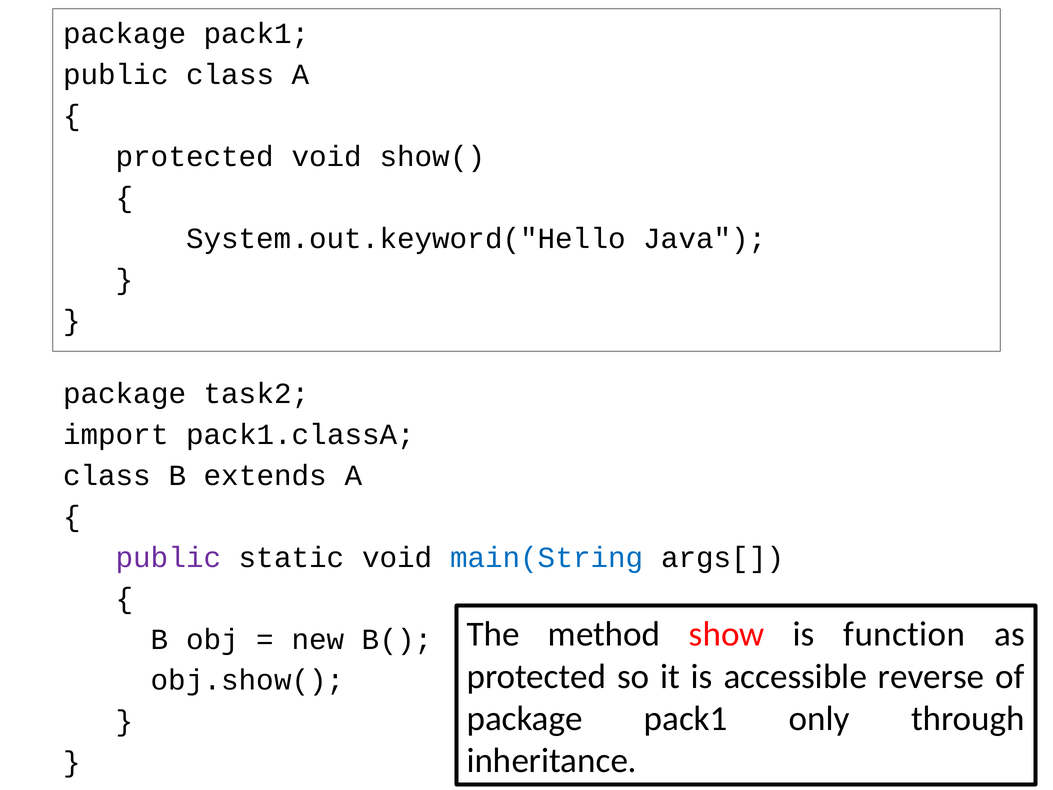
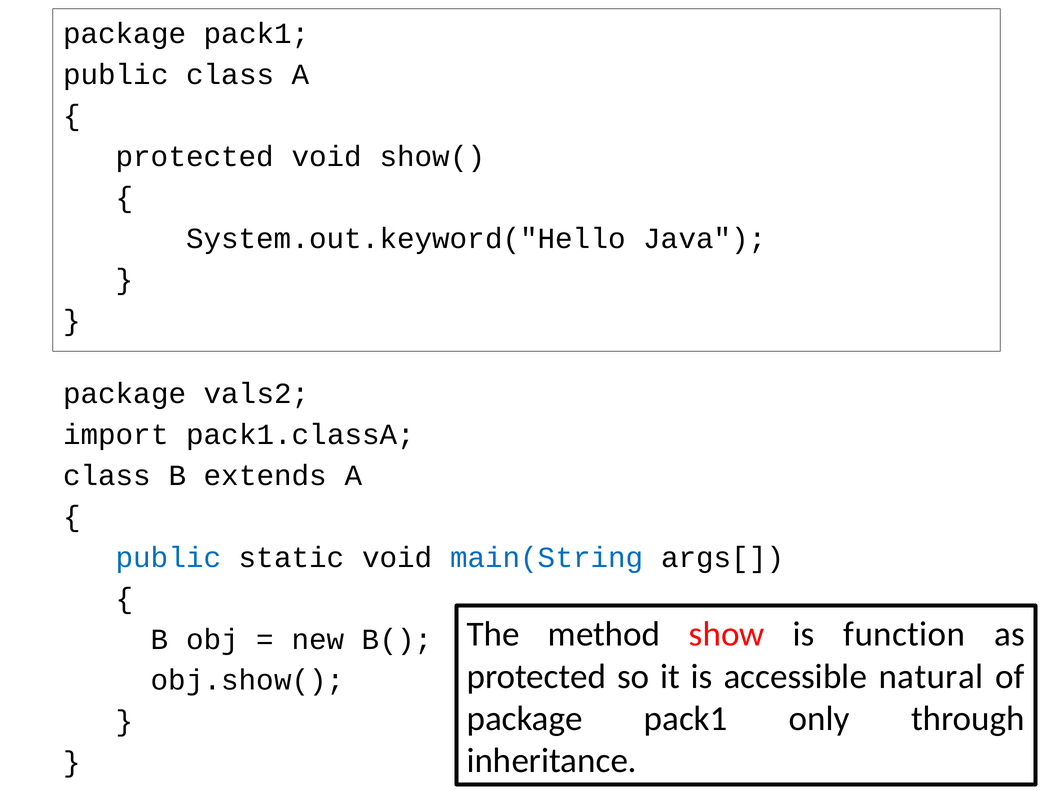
task2: task2 -> vals2 (257, 393)
public colour: purple -> blue (169, 557)
reverse: reverse -> natural (931, 676)
